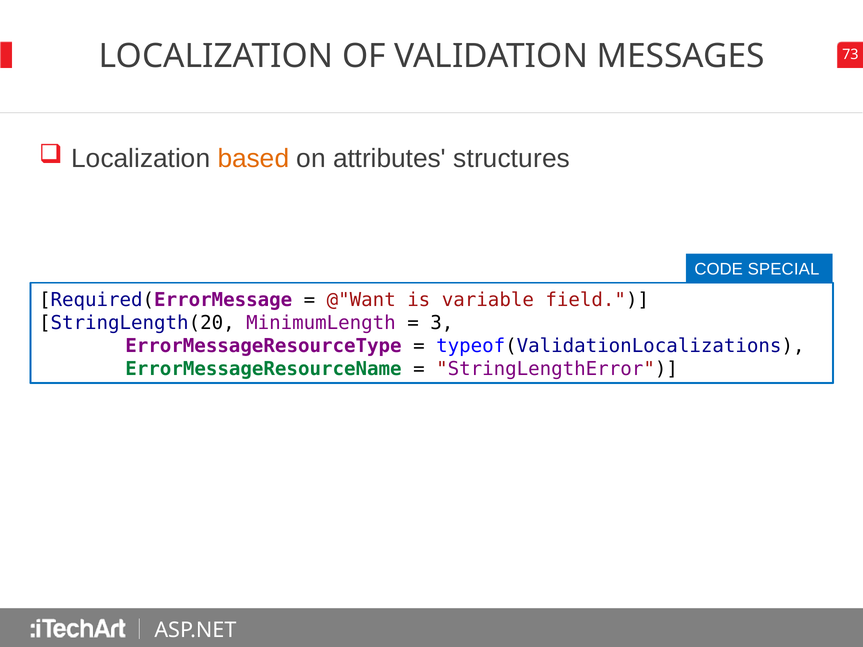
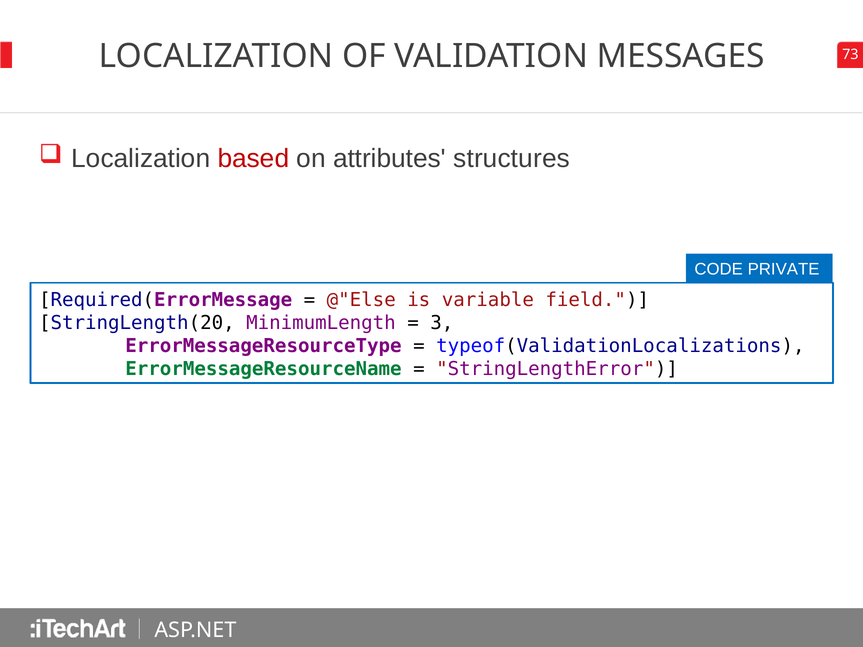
based colour: orange -> red (253, 158)
SPECIAL: SPECIAL -> PRIVATE (784, 269)
@"Want: @"Want -> @"Else (361, 300)
